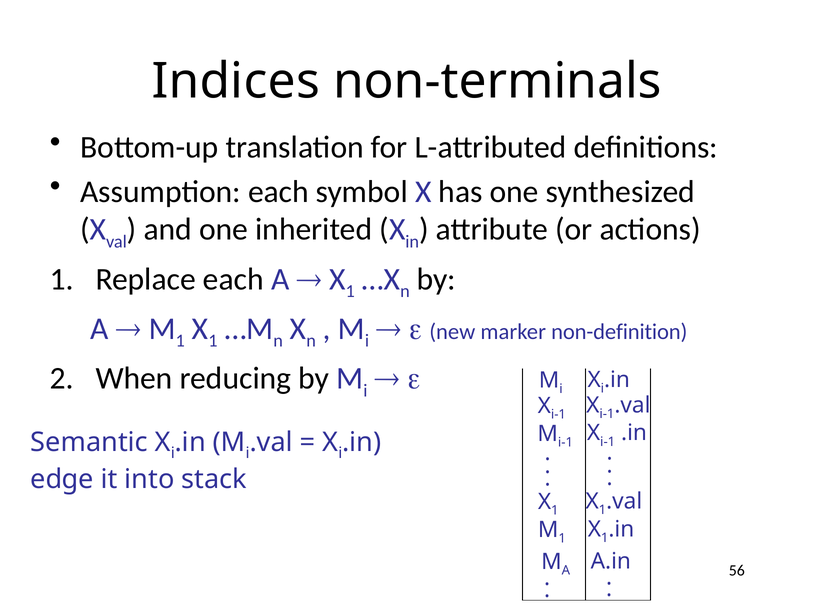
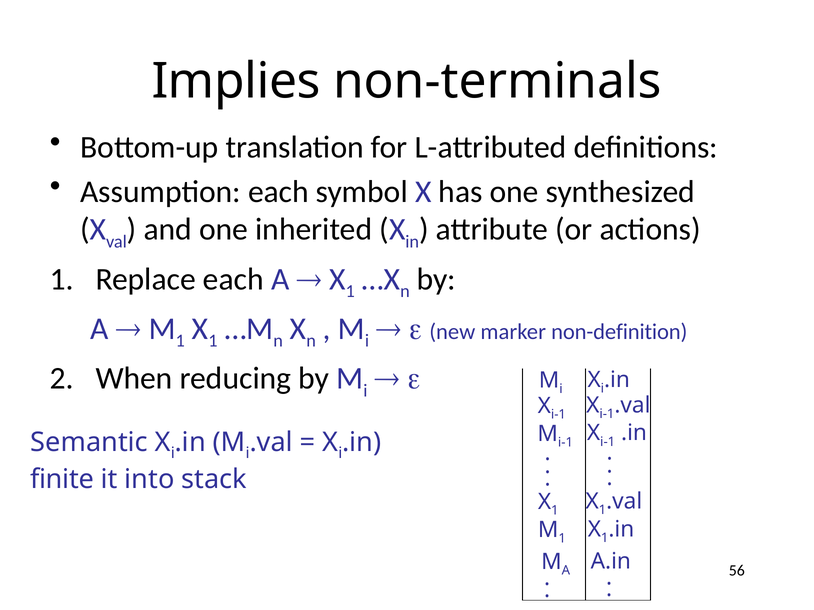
Indices: Indices -> Implies (236, 81)
edge: edge -> finite (62, 480)
